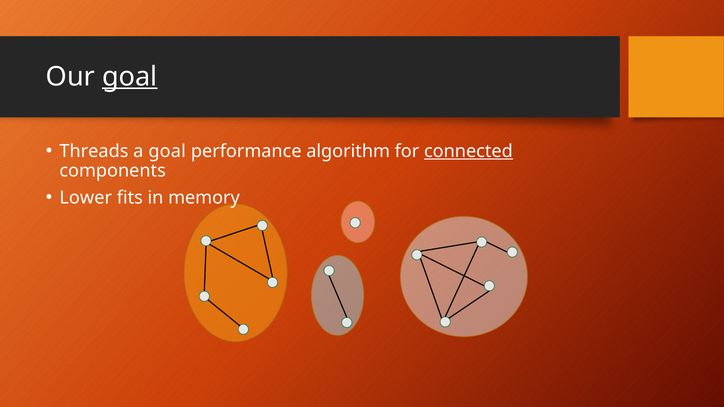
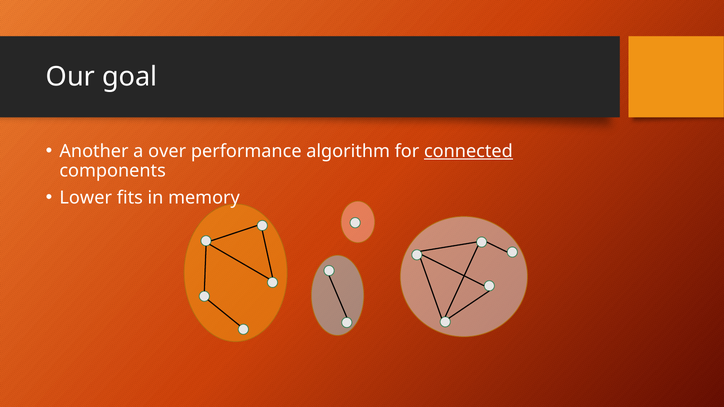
goal underline: present -> none (130, 77)
Threads: Threads -> Another (94, 151)
a goal: goal -> over (167, 151)
